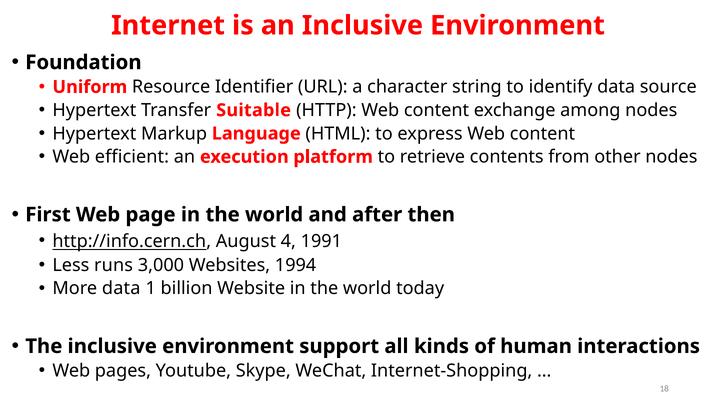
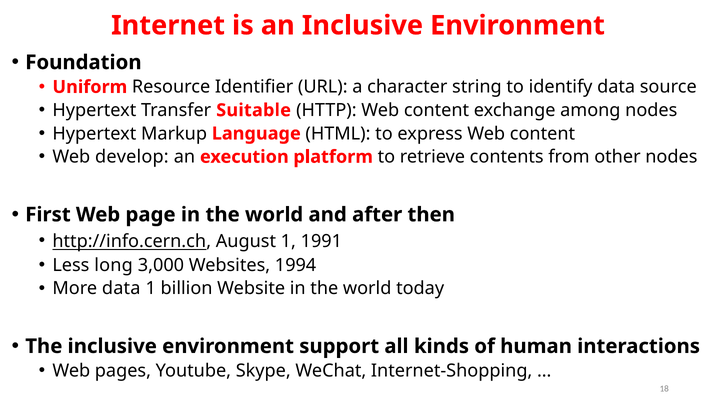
efficient: efficient -> develop (132, 157)
August 4: 4 -> 1 (288, 241)
runs: runs -> long (114, 265)
